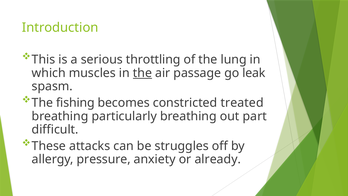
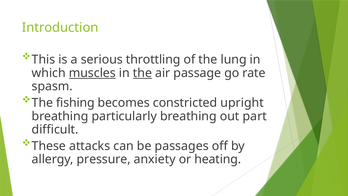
muscles underline: none -> present (92, 73)
leak: leak -> rate (254, 73)
treated: treated -> upright (242, 103)
struggles: struggles -> passages (182, 146)
already: already -> heating (218, 159)
